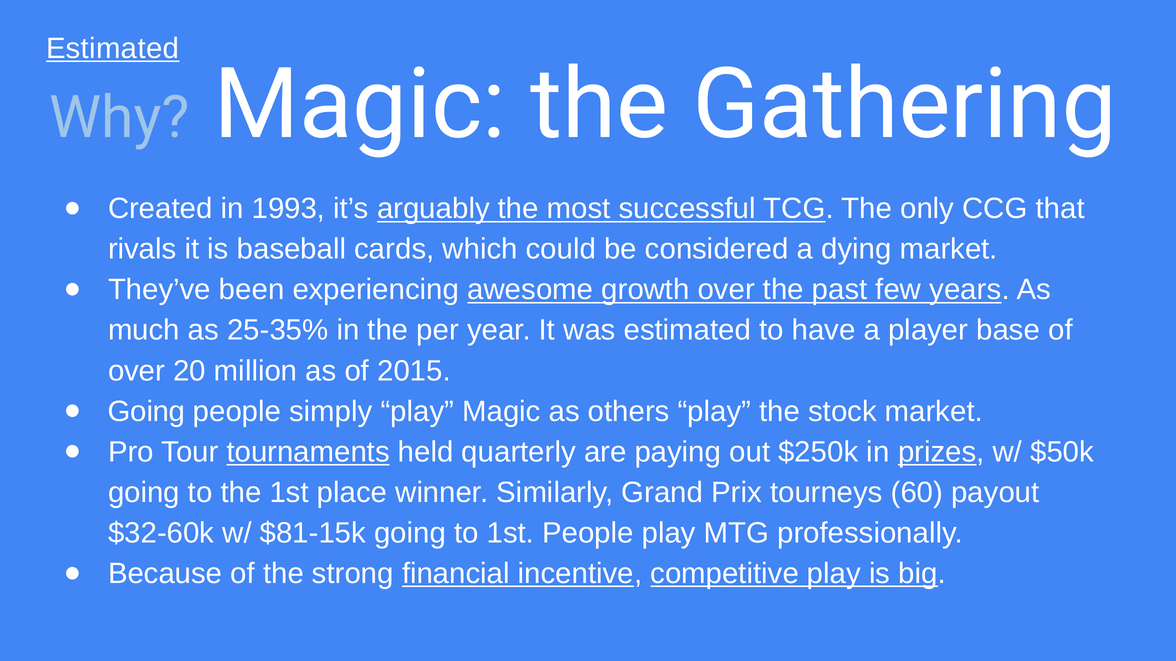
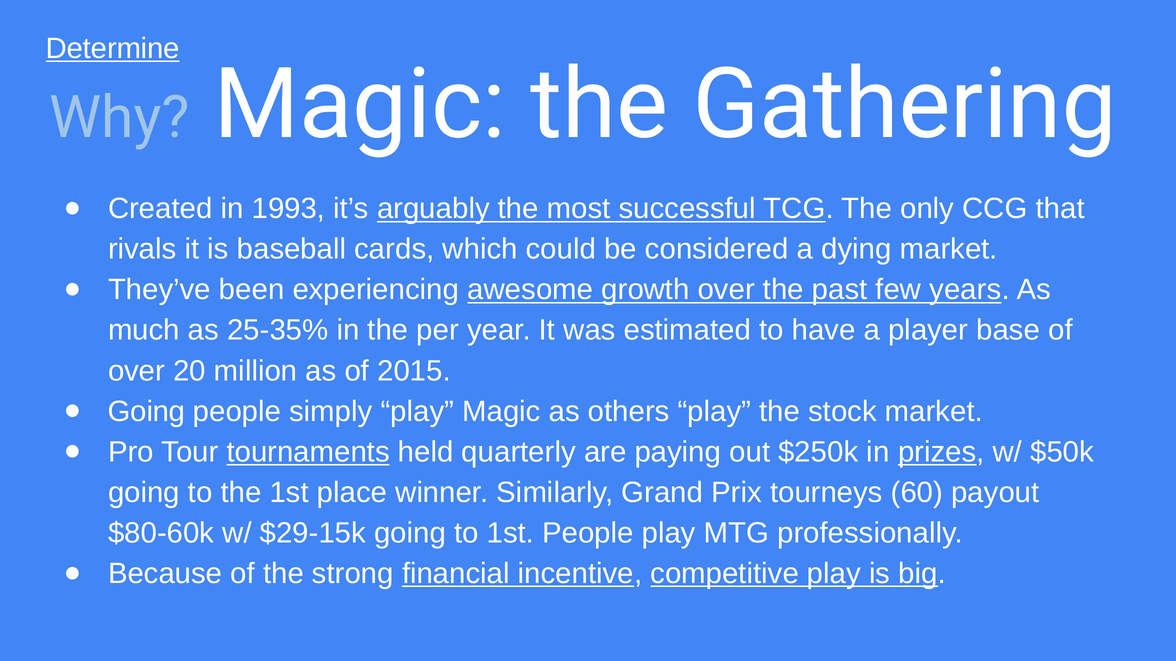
Estimated: Estimated -> Determine (113, 48)
$32-60k: $32-60k -> $80-60k (161, 533)
$81-15k: $81-15k -> $29-15k (313, 533)
